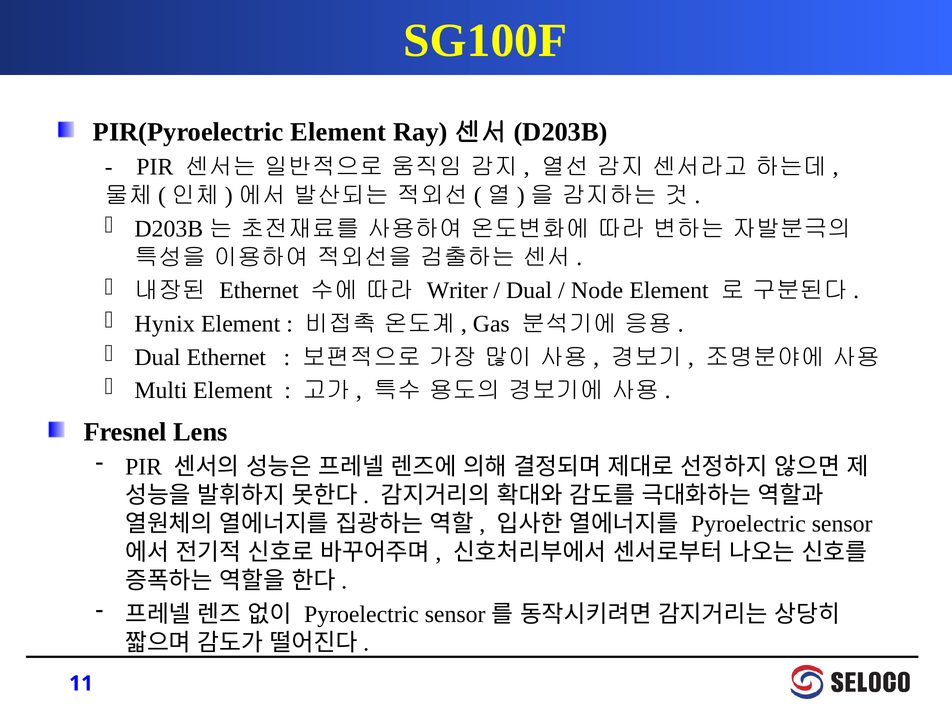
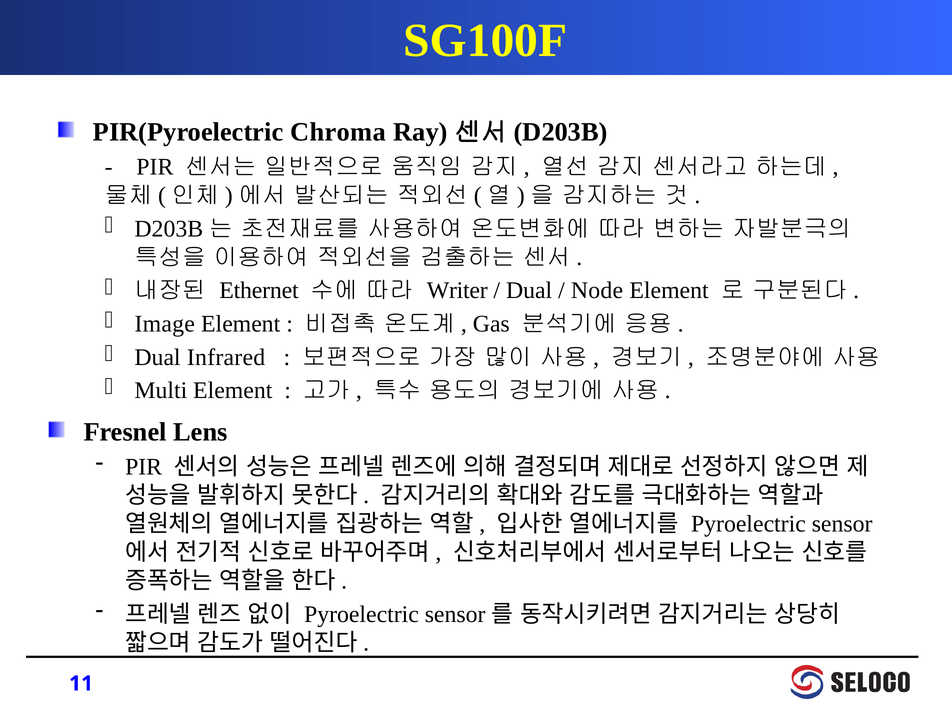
PIR(Pyroelectric Element: Element -> Chroma (338, 132)
Hynix: Hynix -> Image (165, 324)
Dual Ethernet: Ethernet -> Infrared (226, 357)
